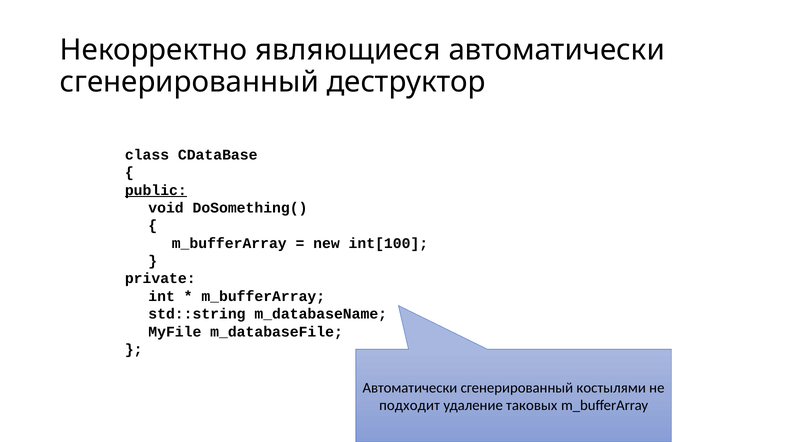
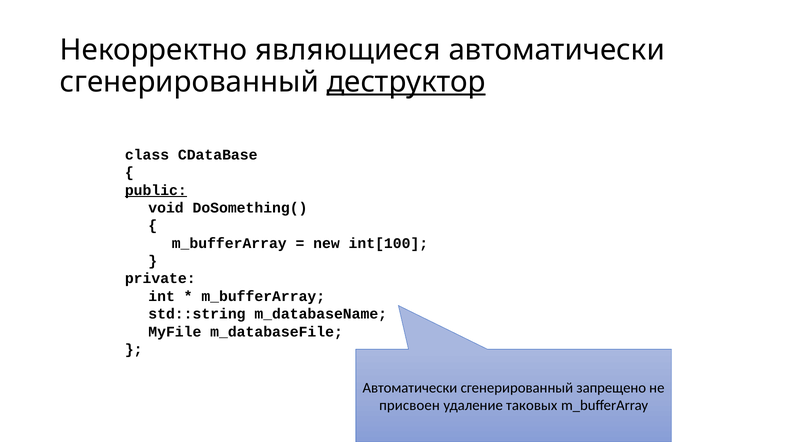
деструктор underline: none -> present (406, 82)
костылями: костылями -> запрещено (611, 388)
подходит: подходит -> присвоен (409, 406)
